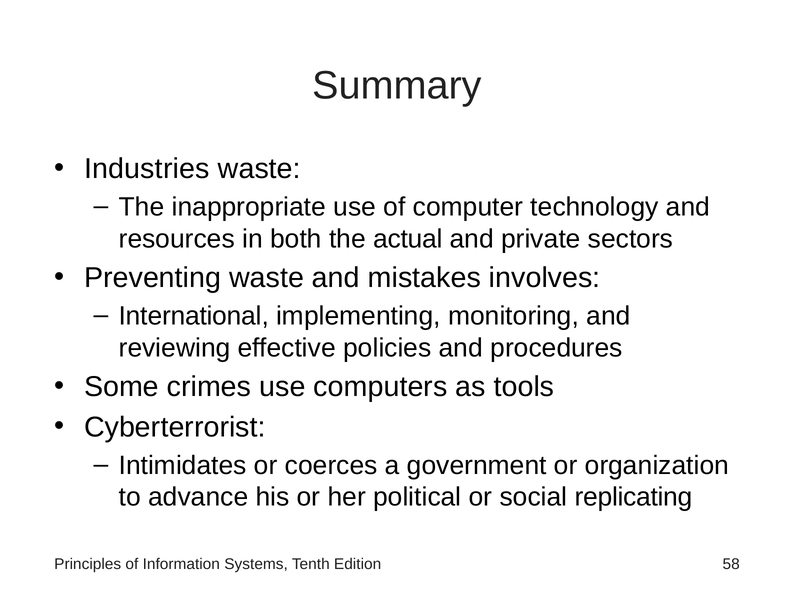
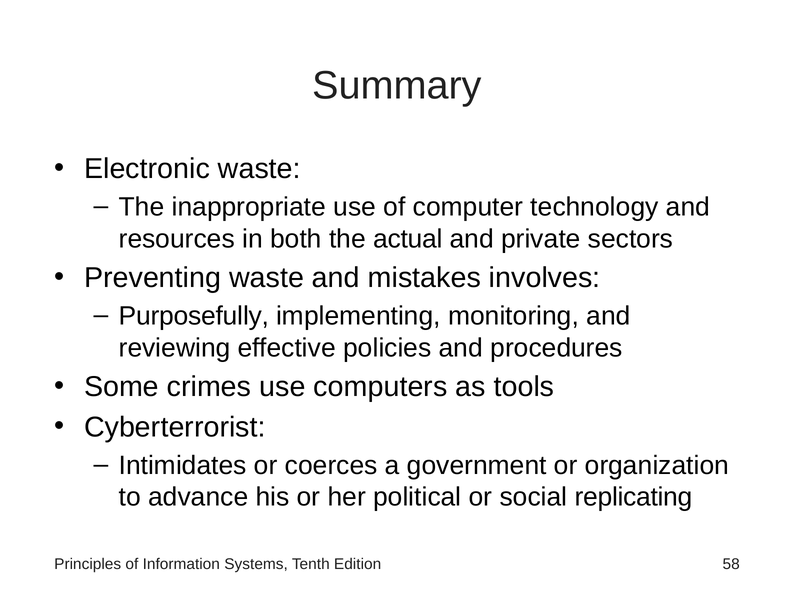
Industries: Industries -> Electronic (147, 169)
International: International -> Purposefully (194, 316)
